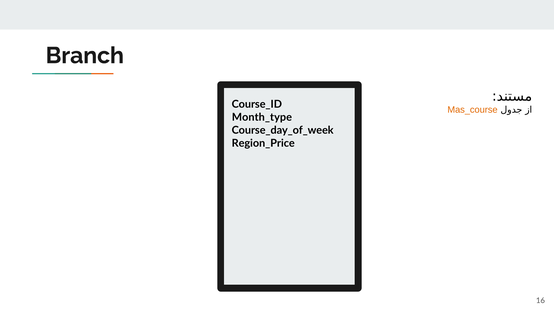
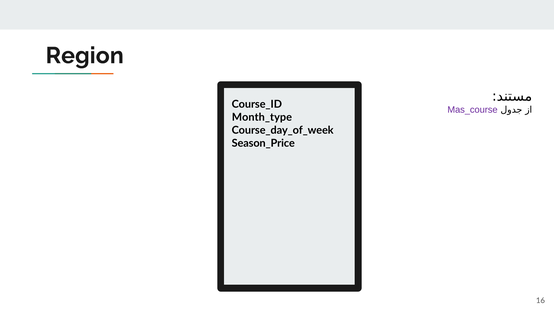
Branch: Branch -> Region (85, 56)
Mas_course colour: orange -> purple (473, 110)
Region_Price: Region_Price -> Season_Price (263, 143)
